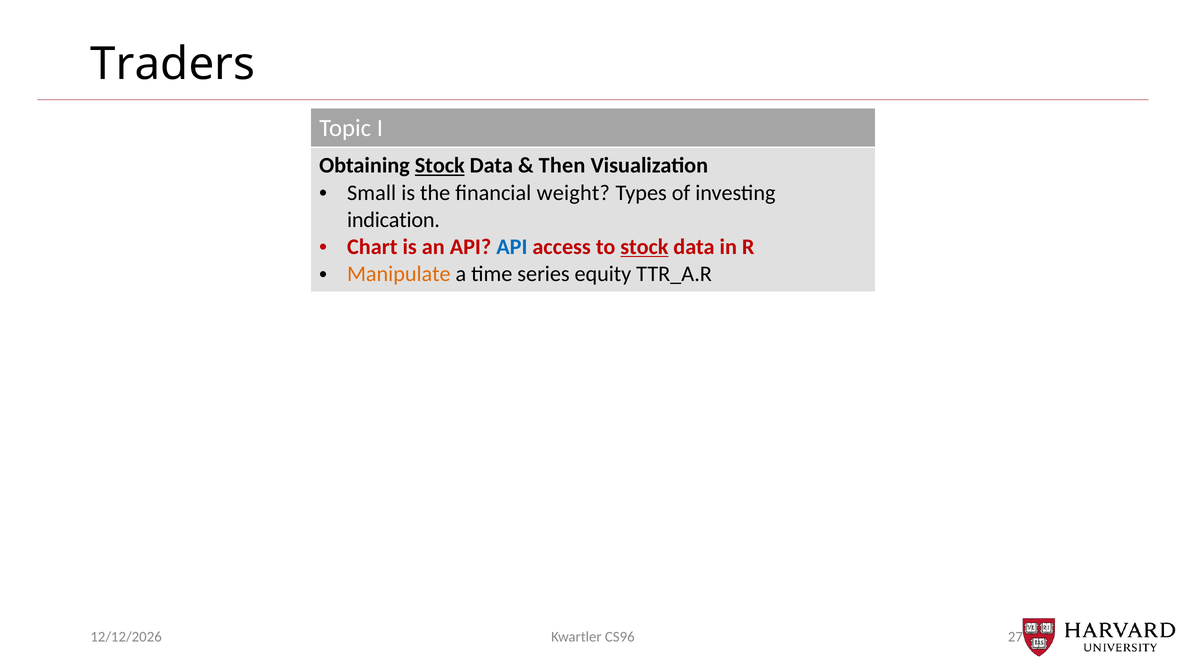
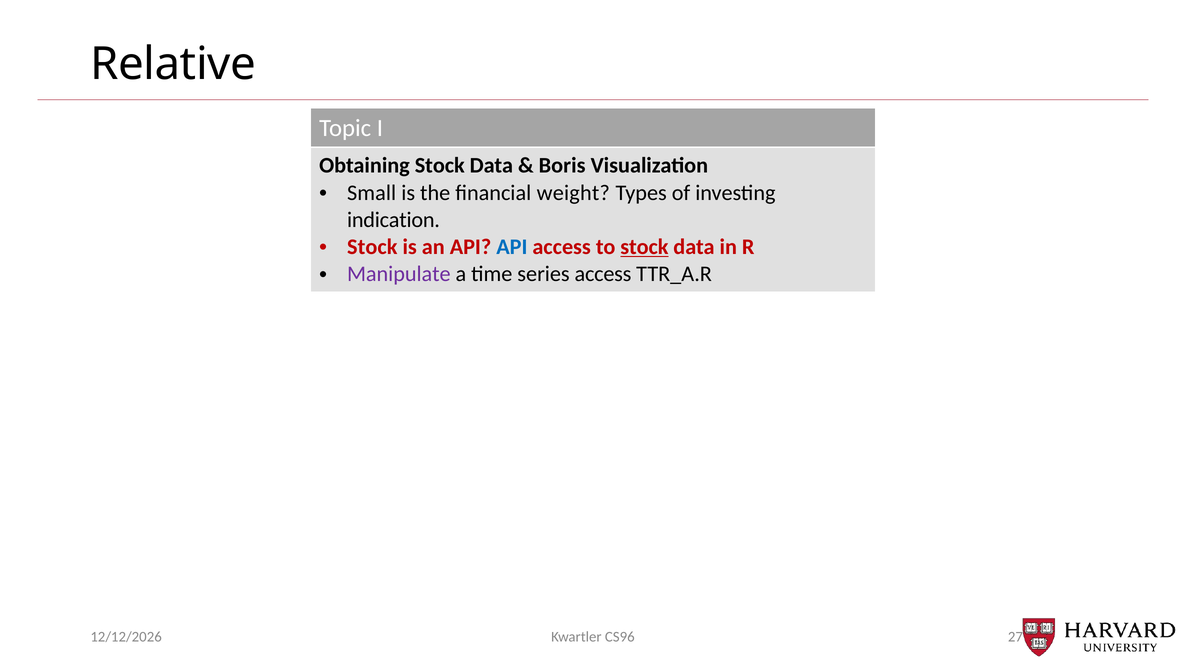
Traders: Traders -> Relative (173, 64)
Stock underline: present -> none (440, 166)
Then: Then -> Boris (562, 166)
Chart: Chart -> Stock (372, 247)
Manipulate colour: orange -> purple (399, 274)
series equity: equity -> access (603, 274)
